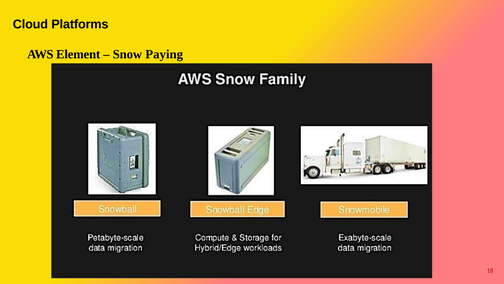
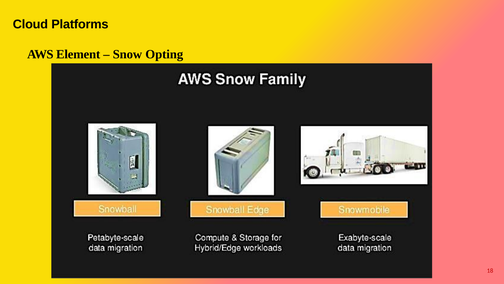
Paying: Paying -> Opting (164, 54)
